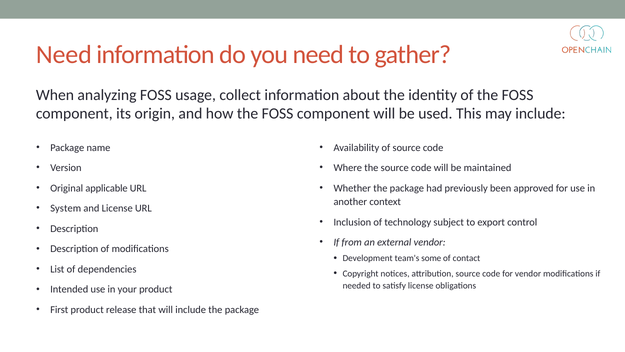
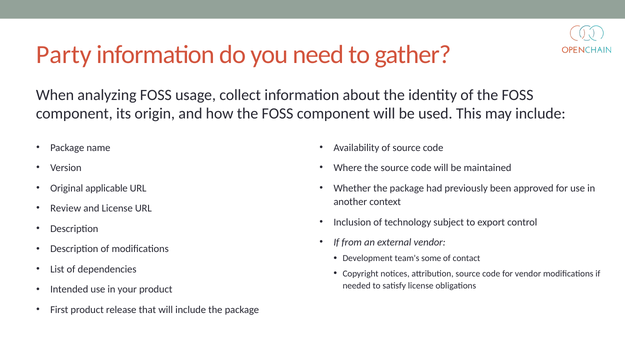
Need: Need -> Party (64, 55)
System: System -> Review (66, 208)
